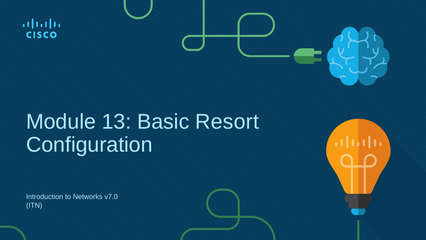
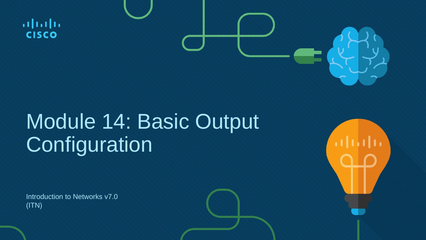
13: 13 -> 14 (117, 121)
Resort: Resort -> Output (227, 121)
